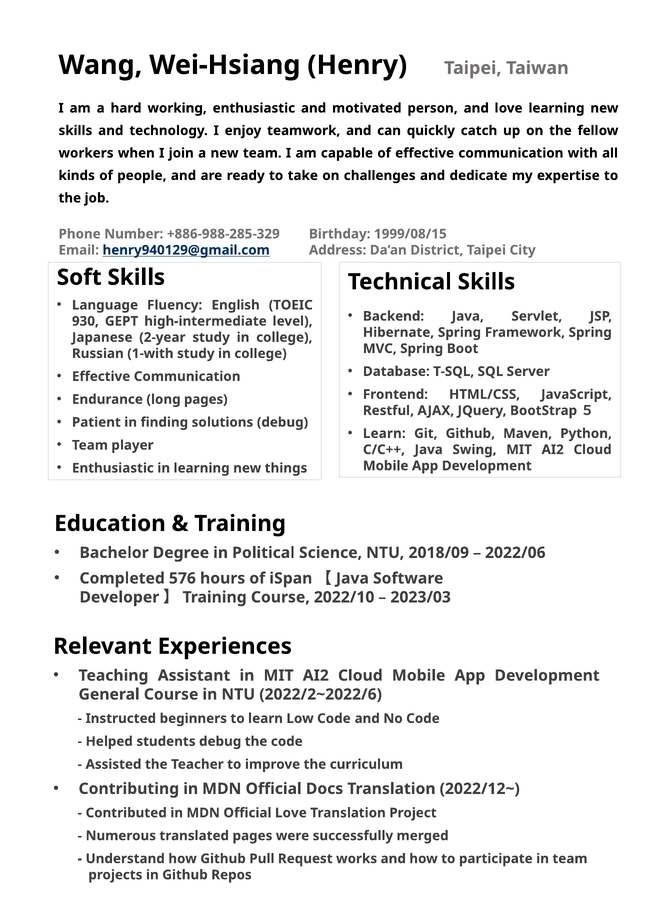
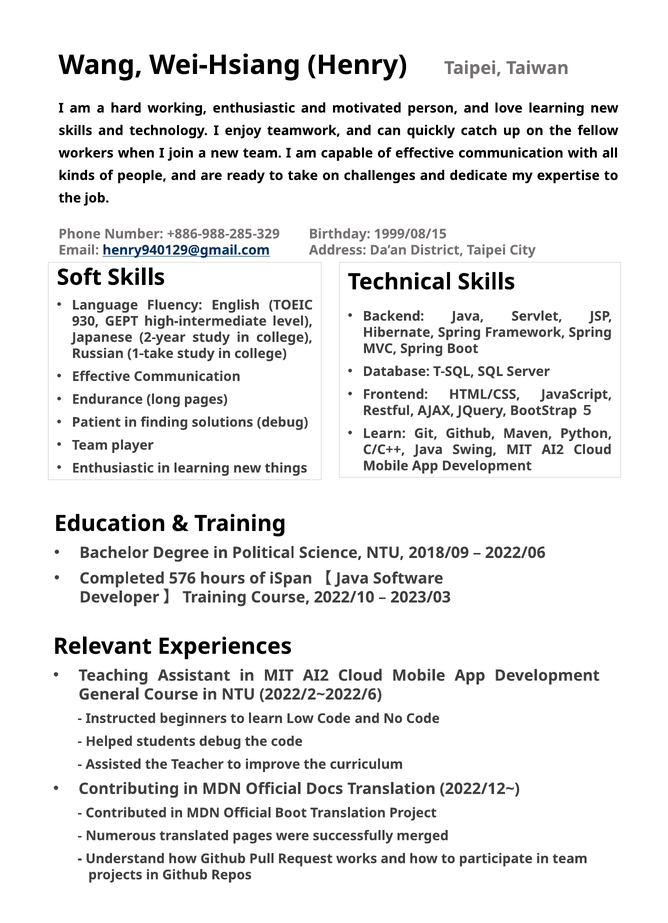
1-with: 1-with -> 1-take (150, 353)
Official Love: Love -> Boot (291, 812)
